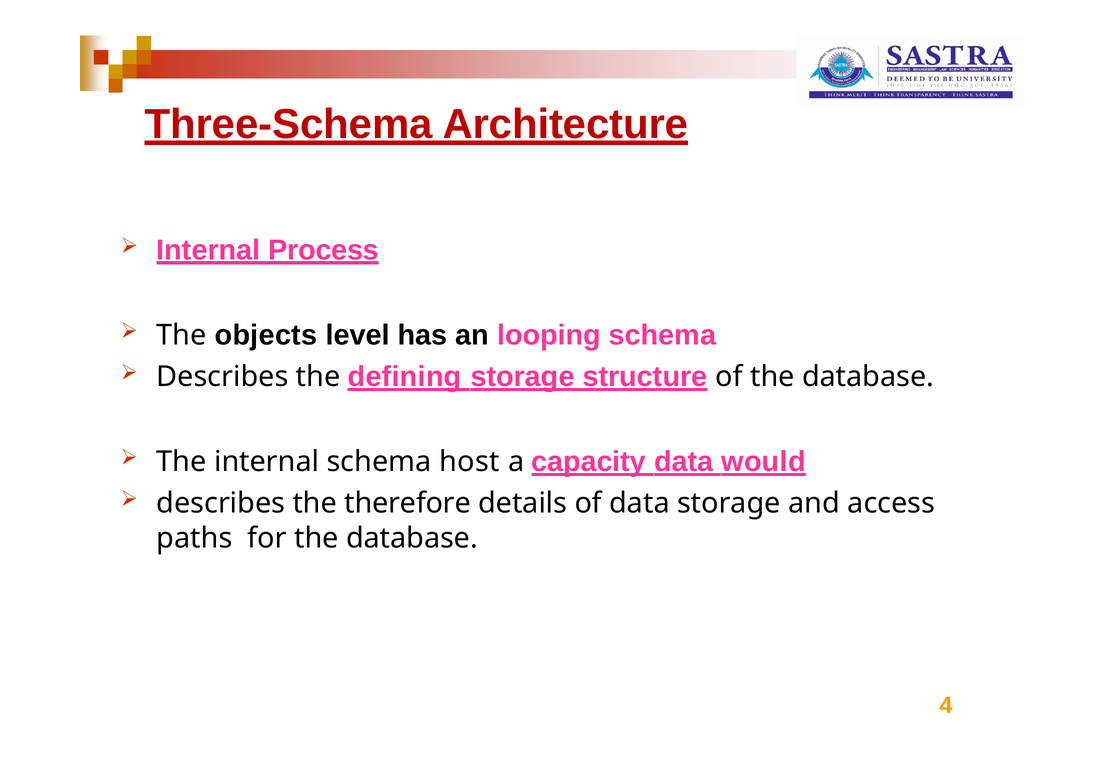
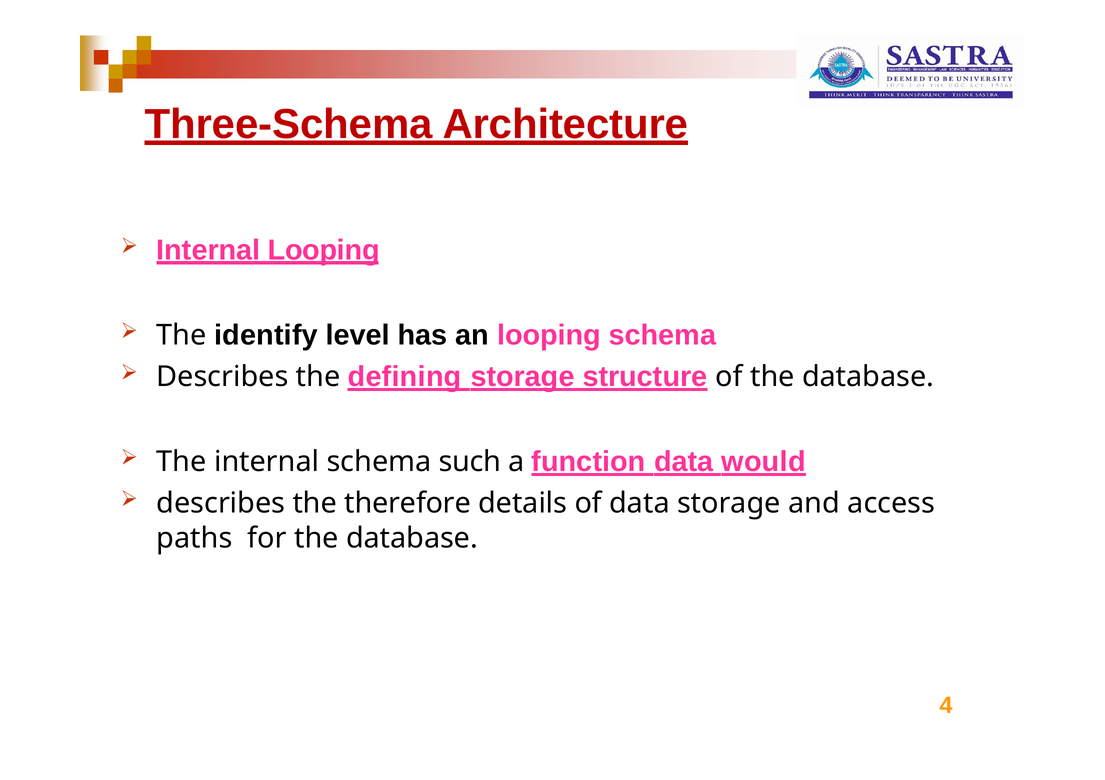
Internal Process: Process -> Looping (324, 250)
objects: objects -> identify (266, 336)
host: host -> such (470, 462)
capacity: capacity -> function (589, 462)
